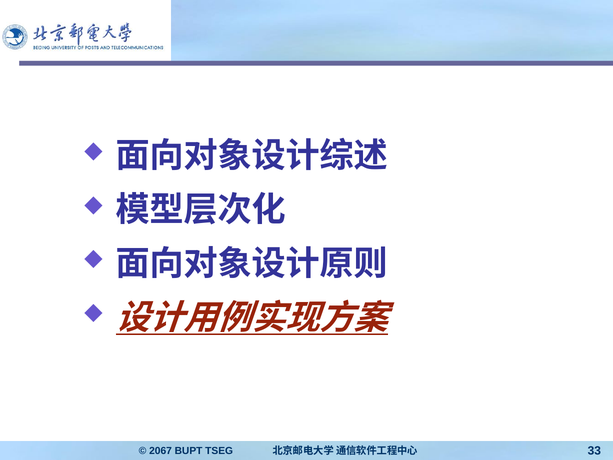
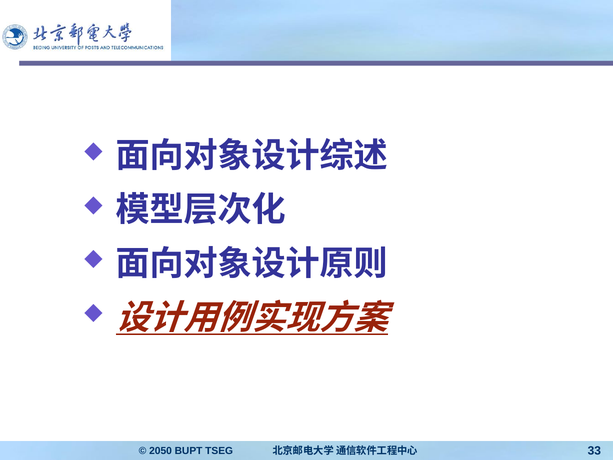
2067: 2067 -> 2050 (161, 451)
